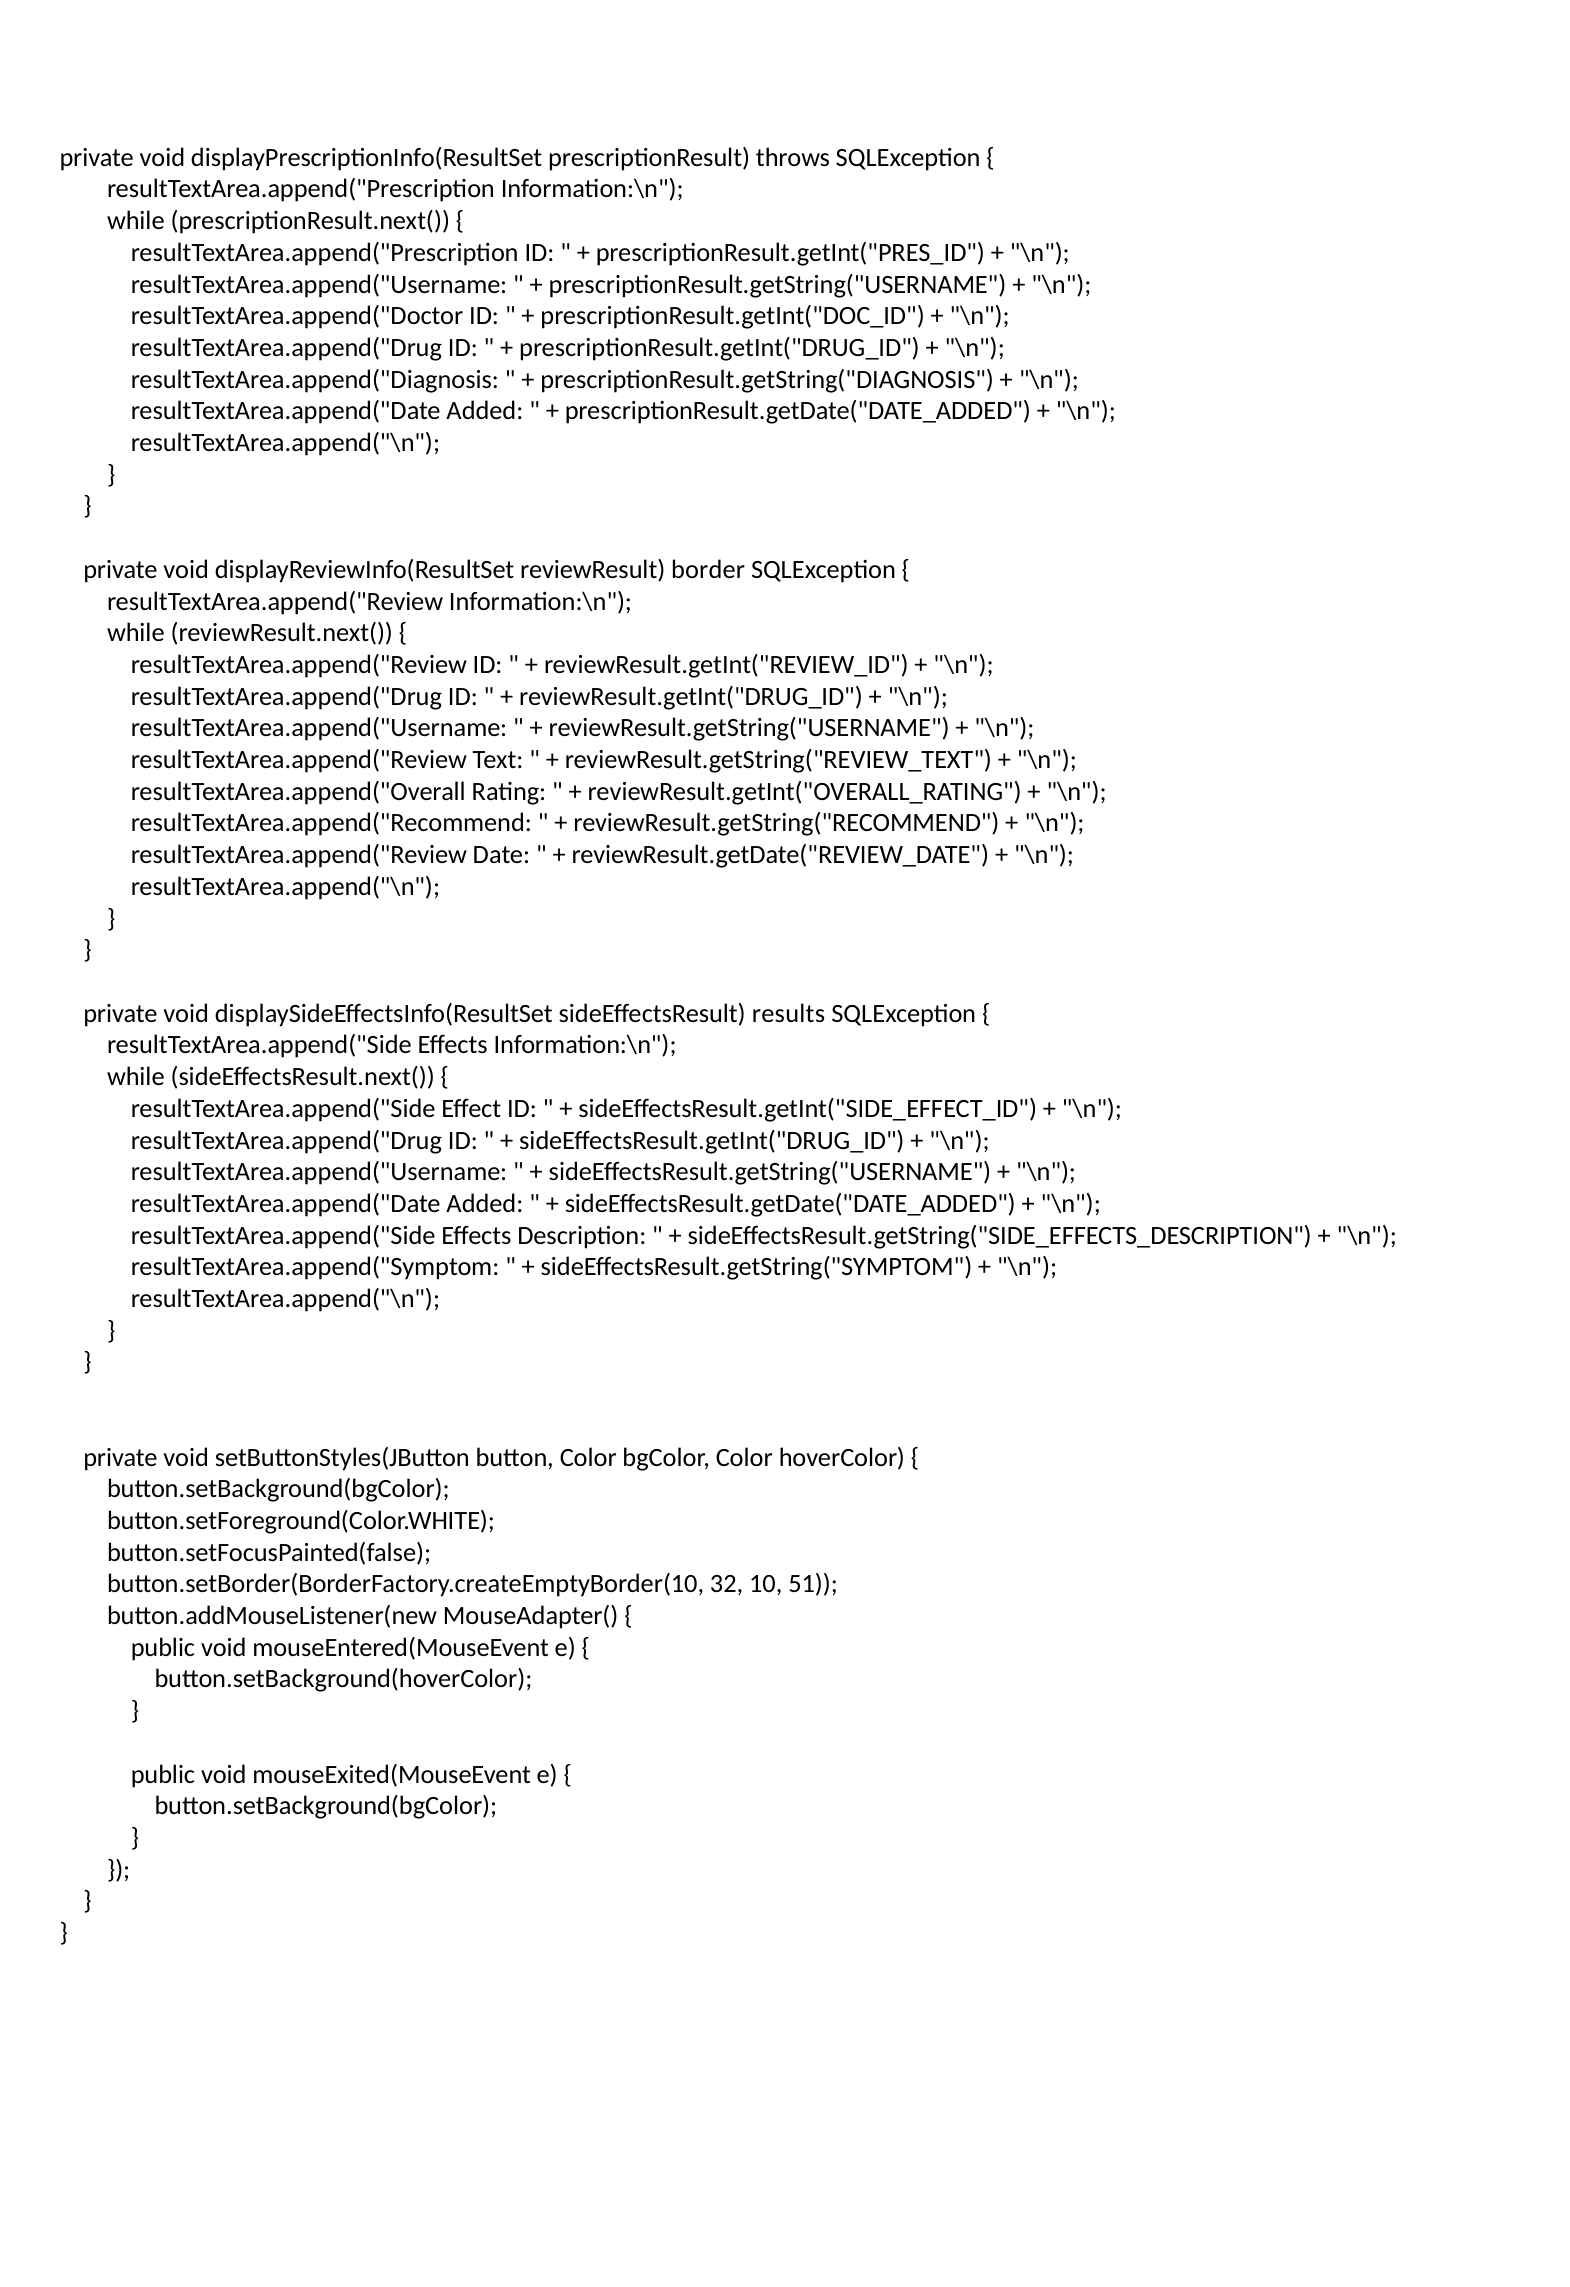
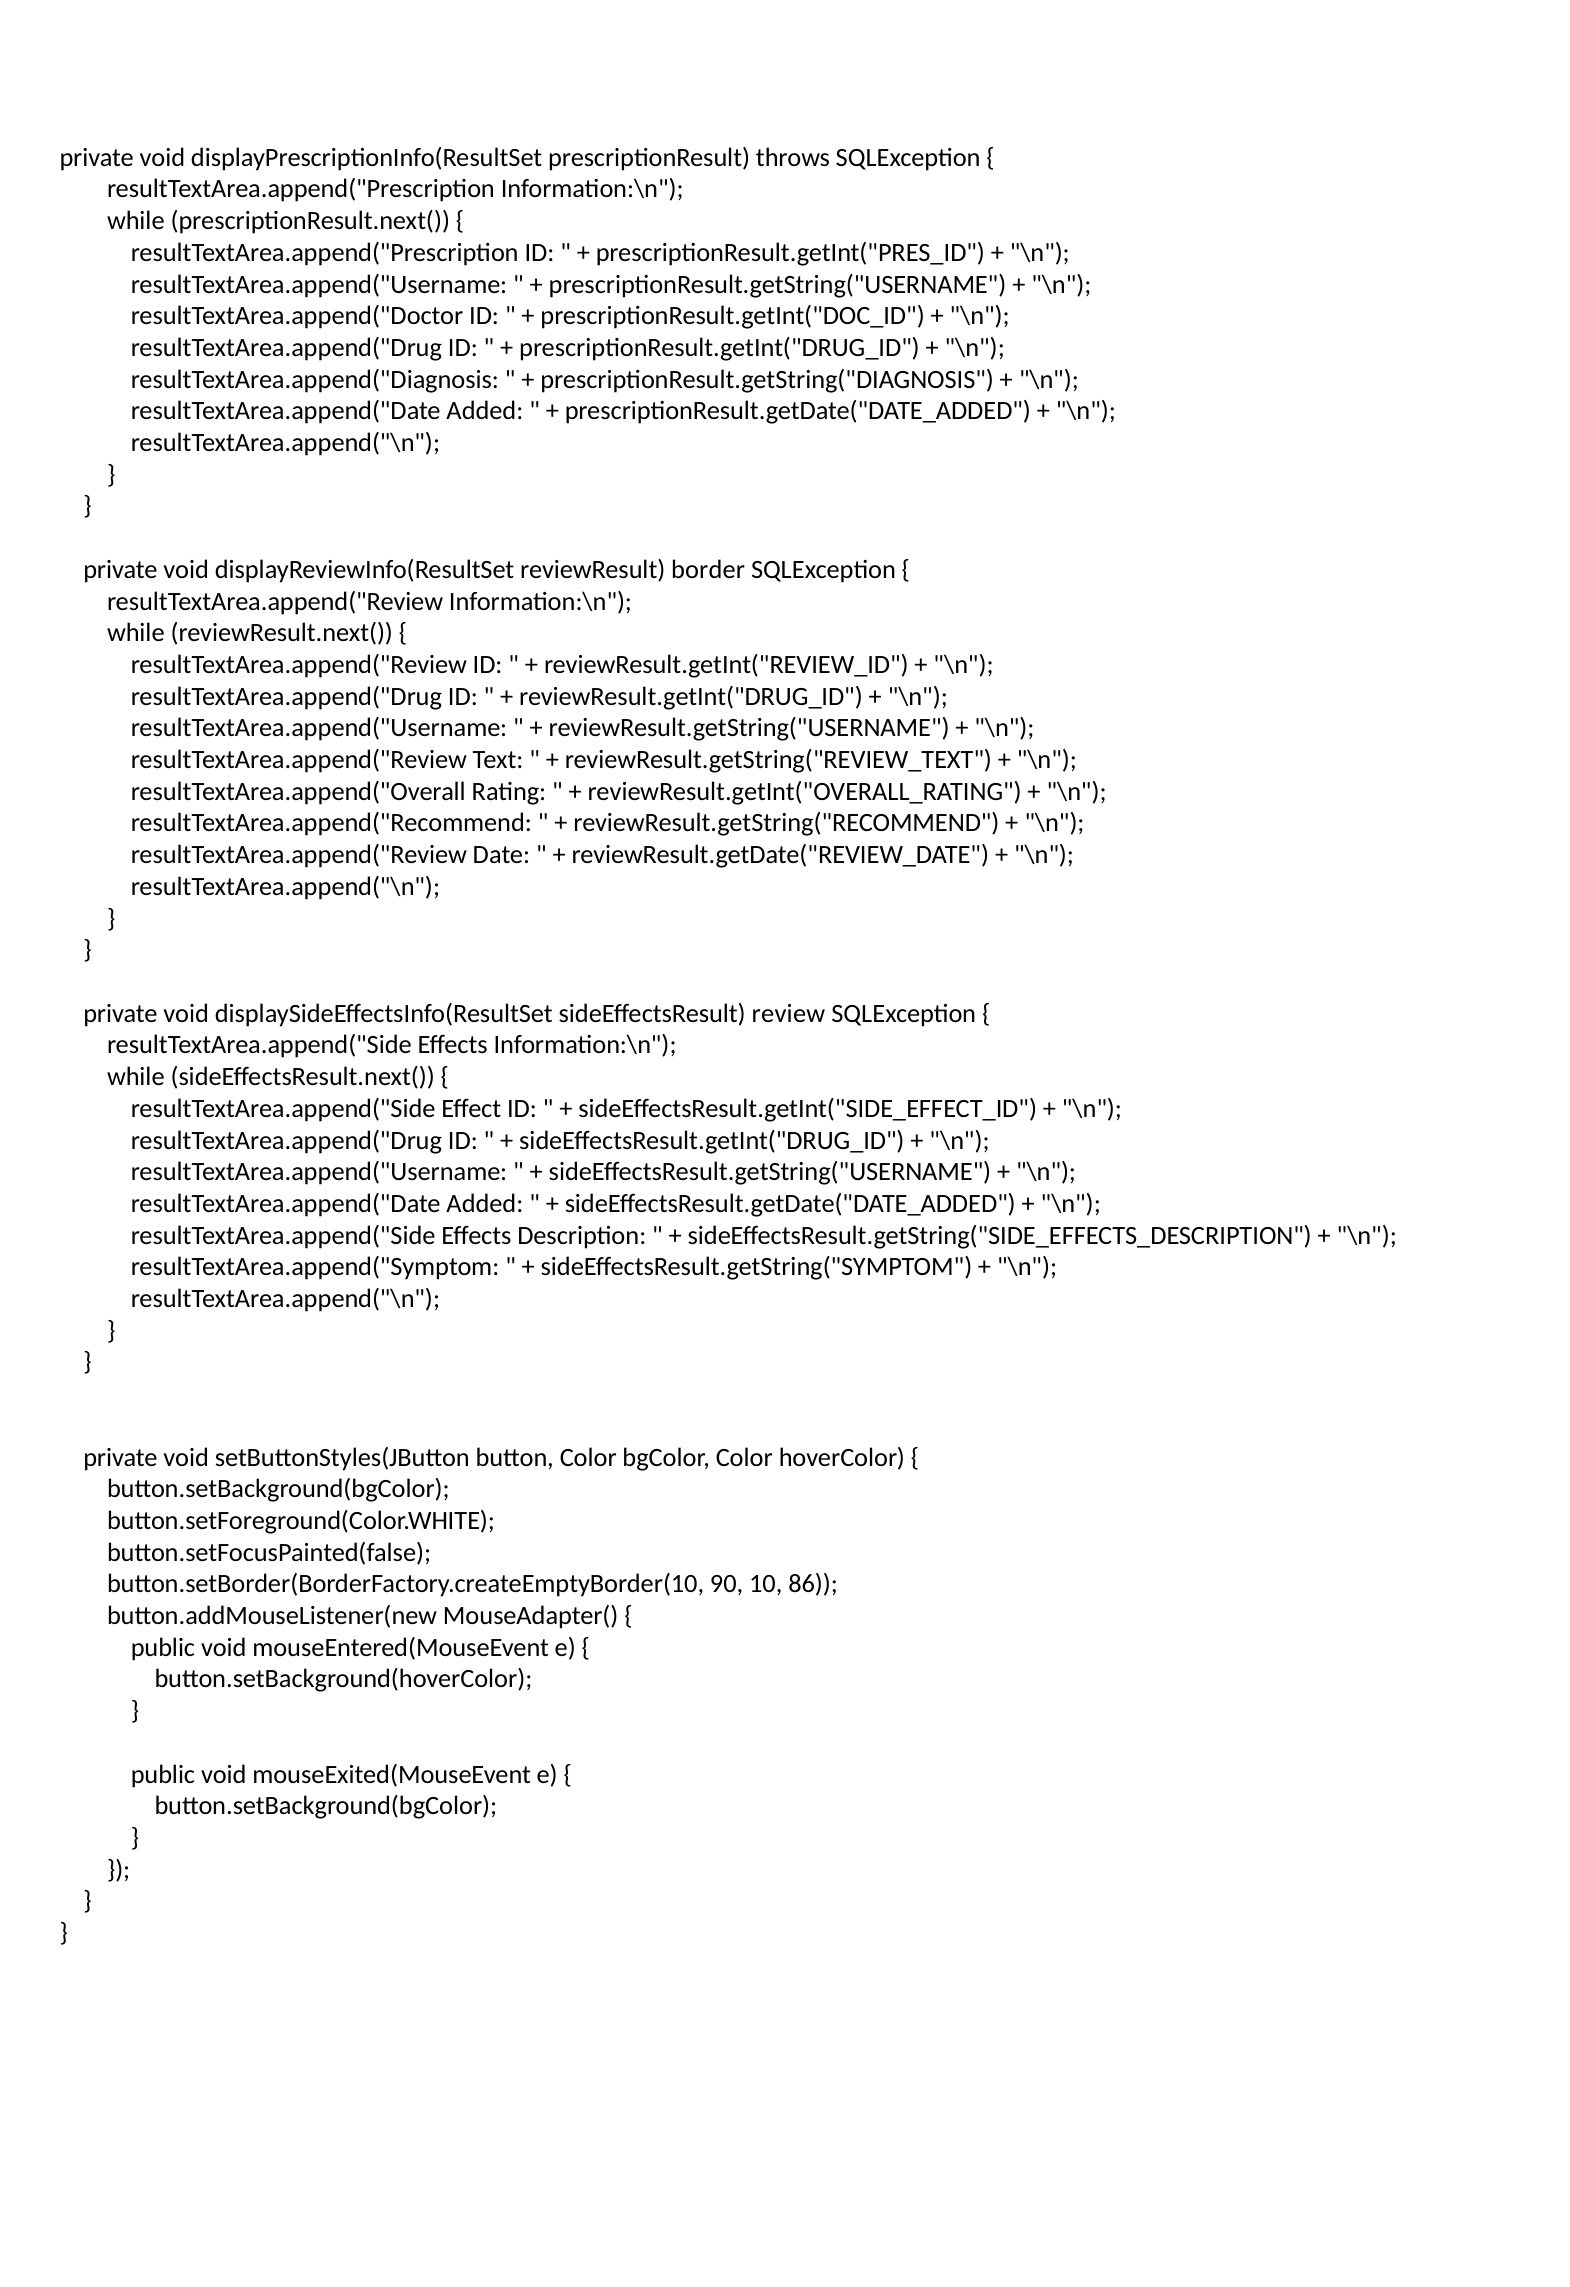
results: results -> review (788, 1014)
32: 32 -> 90 (727, 1585)
51: 51 -> 86 (813, 1585)
